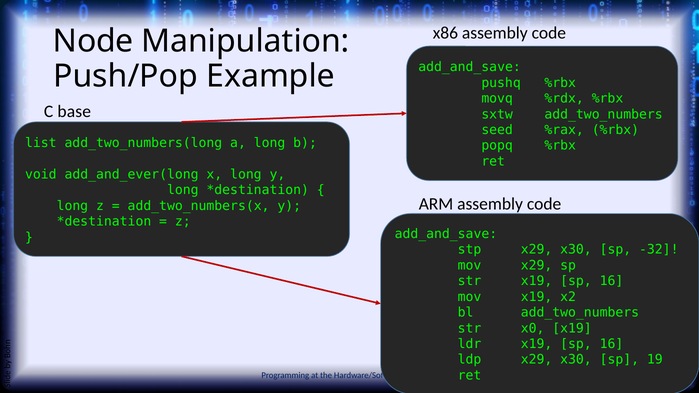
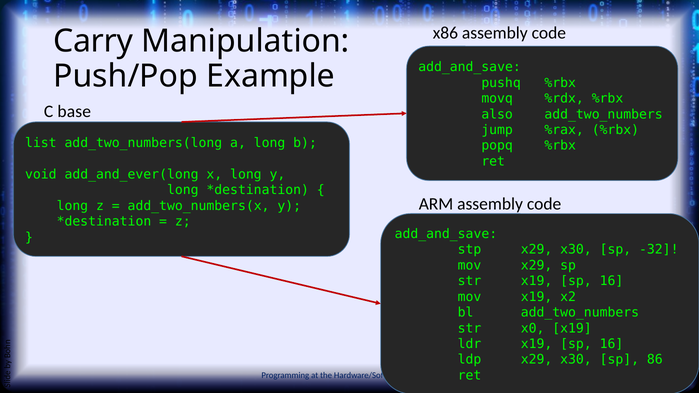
Node: Node -> Carry (93, 41)
sxtw: sxtw -> also (497, 114)
seed: seed -> jump (497, 130)
19: 19 -> 86 (655, 360)
